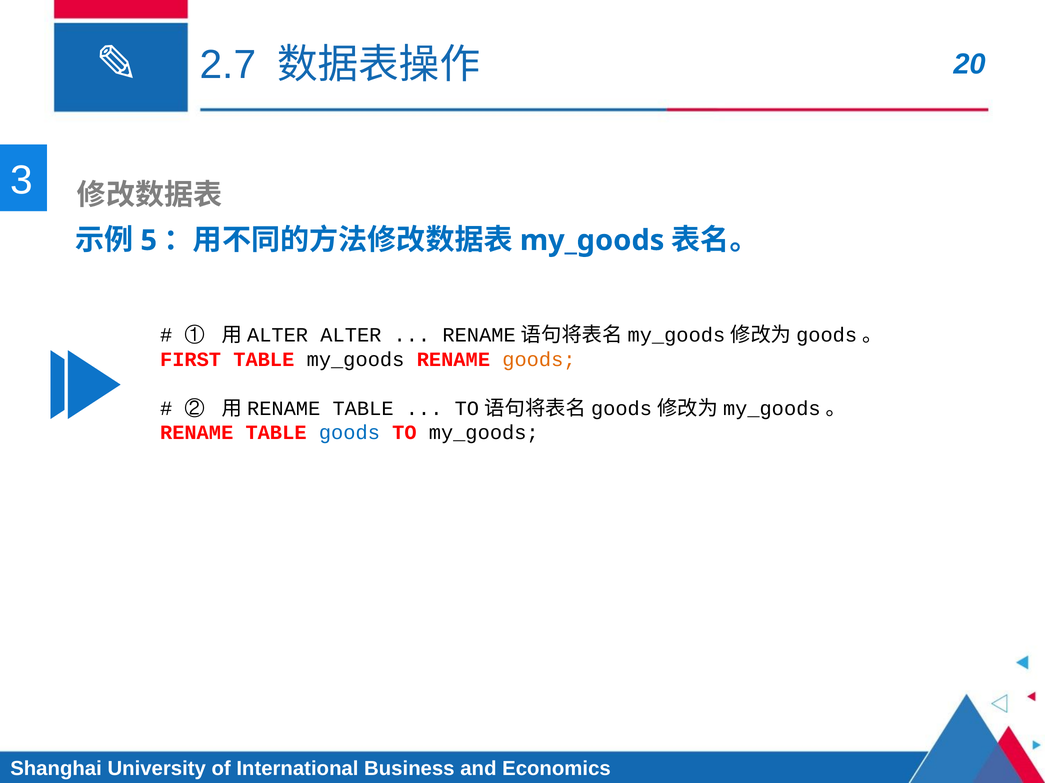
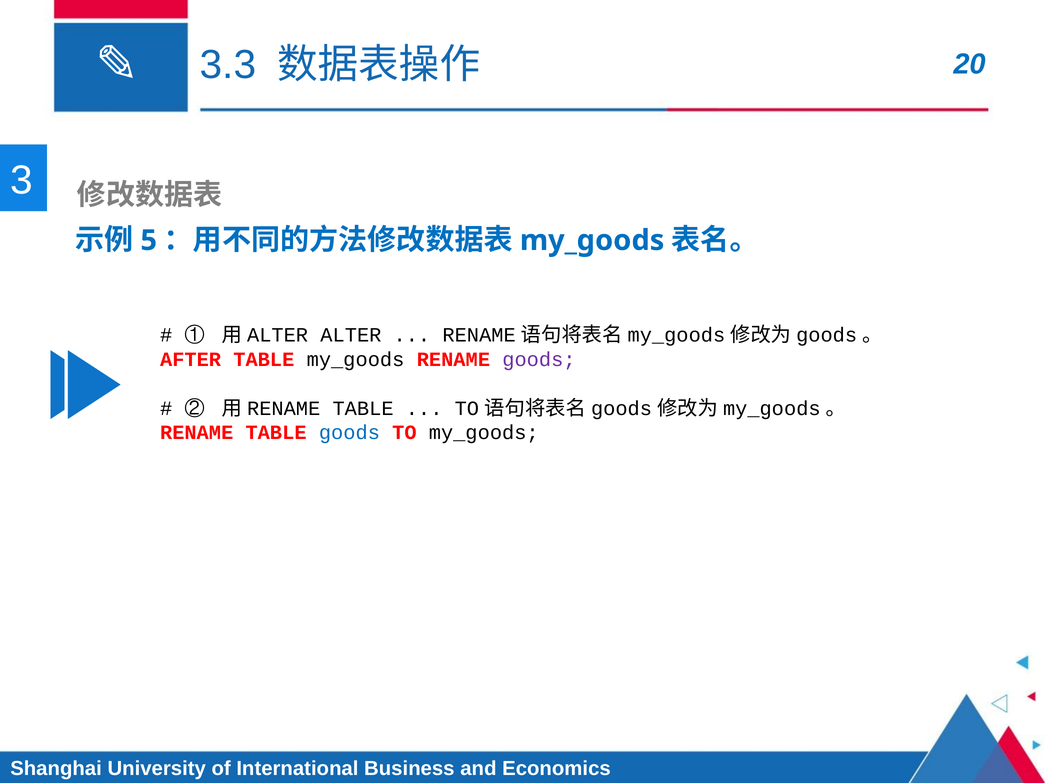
2.7: 2.7 -> 3.3 (228, 65)
FIRST: FIRST -> AFTER (191, 360)
goods colour: orange -> purple (539, 360)
